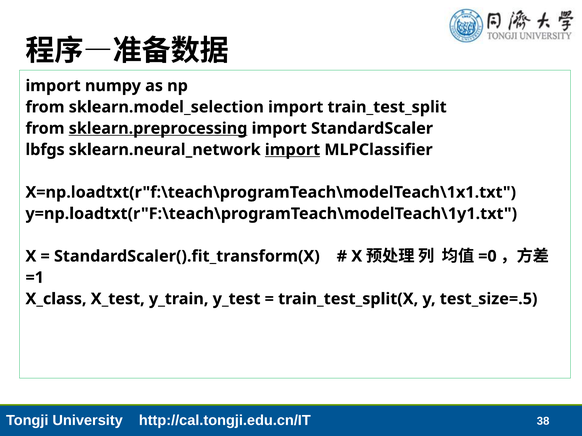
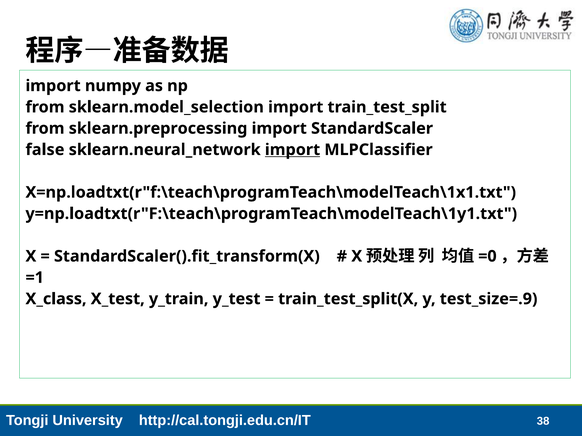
sklearn.preprocessing underline: present -> none (158, 129)
lbfgs: lbfgs -> false (45, 150)
test_size=.5: test_size=.5 -> test_size=.9 (489, 299)
